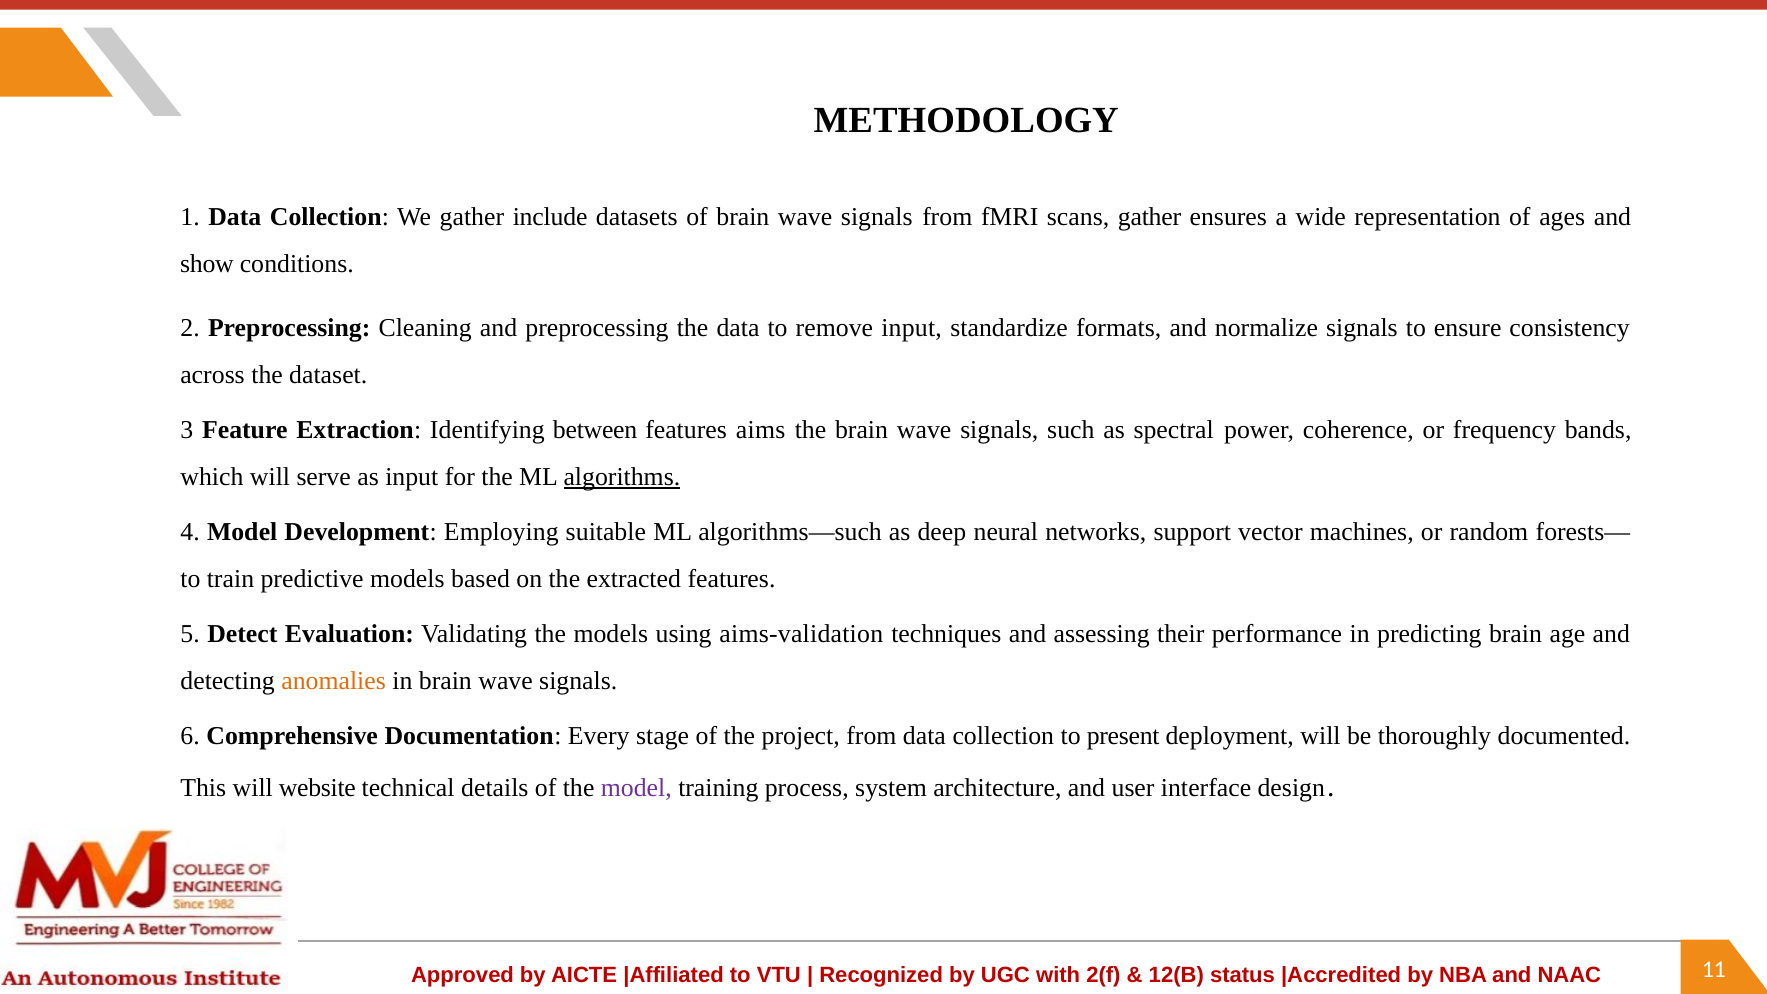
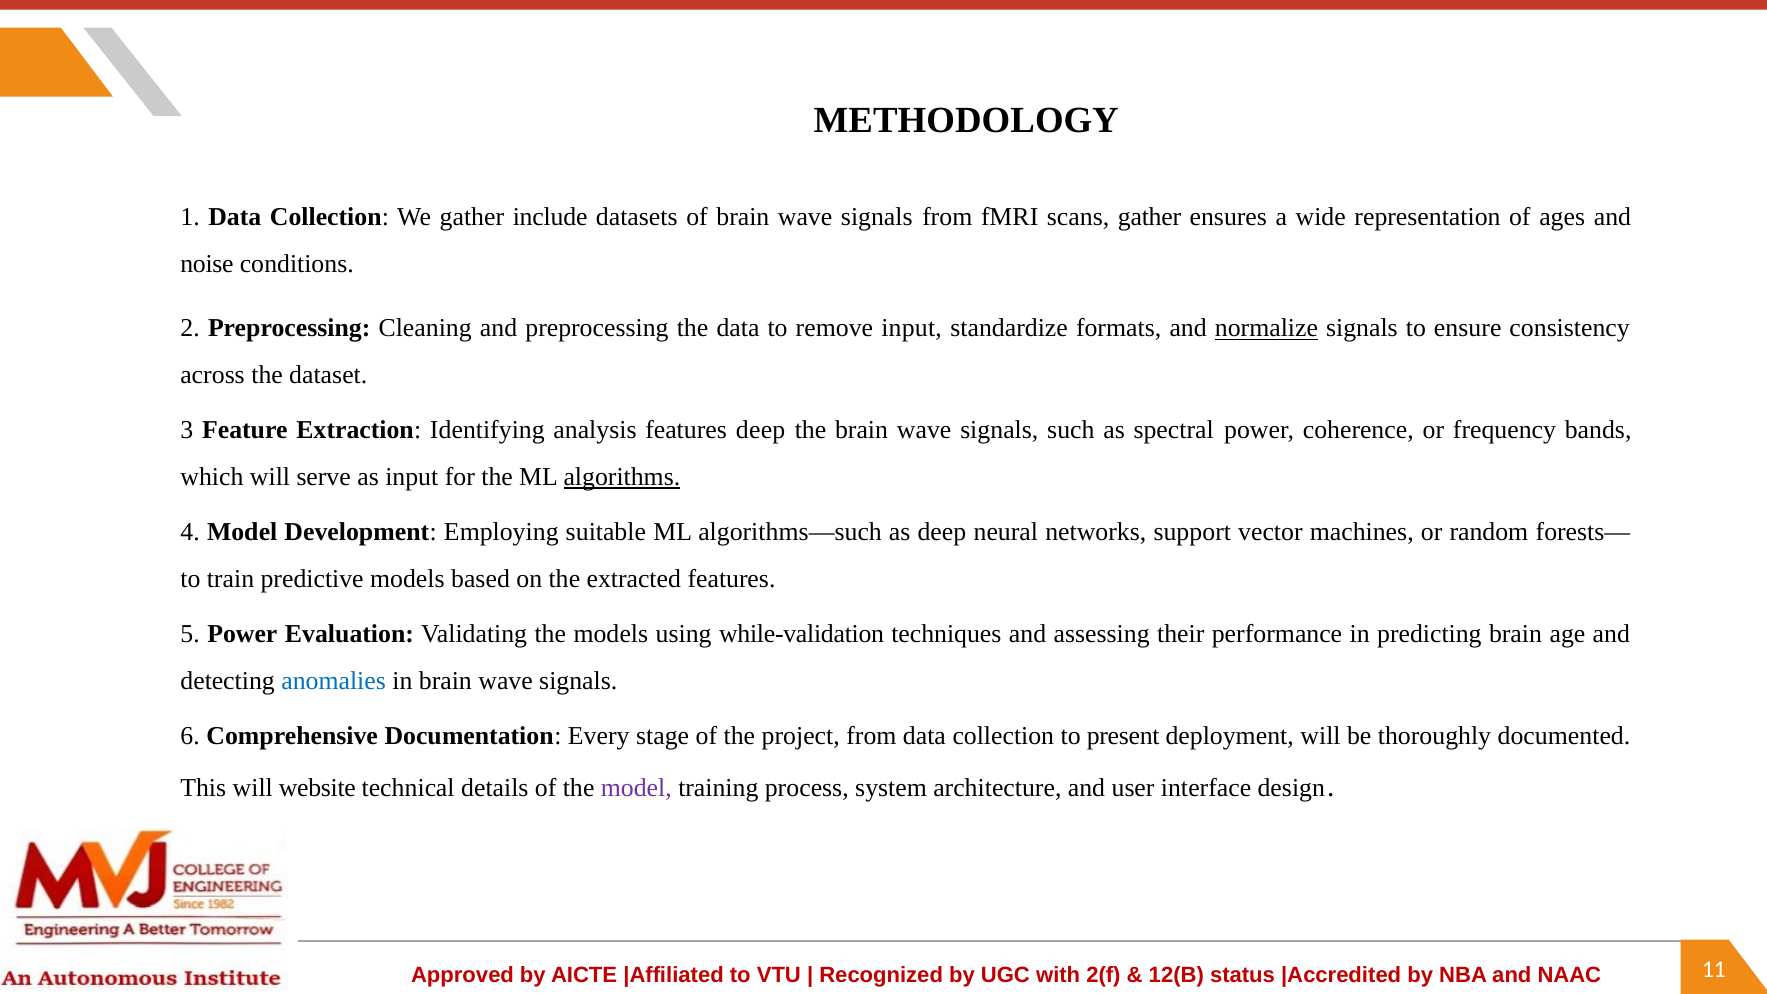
show: show -> noise (207, 264)
normalize underline: none -> present (1266, 328)
between: between -> analysis (595, 430)
features aims: aims -> deep (761, 430)
5 Detect: Detect -> Power (242, 634)
aims-validation: aims-validation -> while-validation (802, 634)
anomalies colour: orange -> blue (334, 681)
